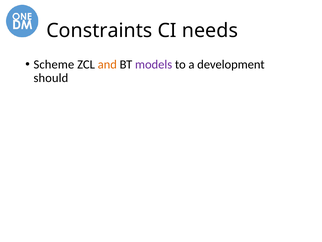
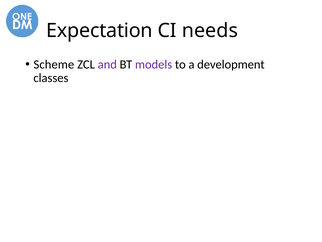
Constraints: Constraints -> Expectation (99, 30)
and colour: orange -> purple (107, 64)
should: should -> classes (51, 78)
